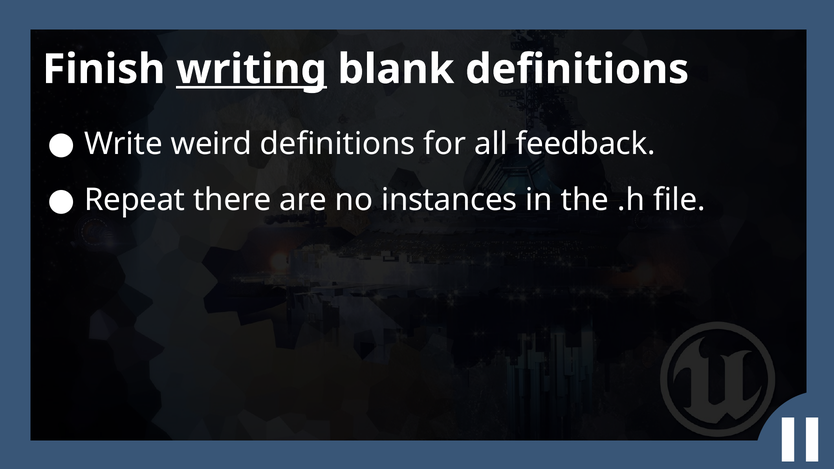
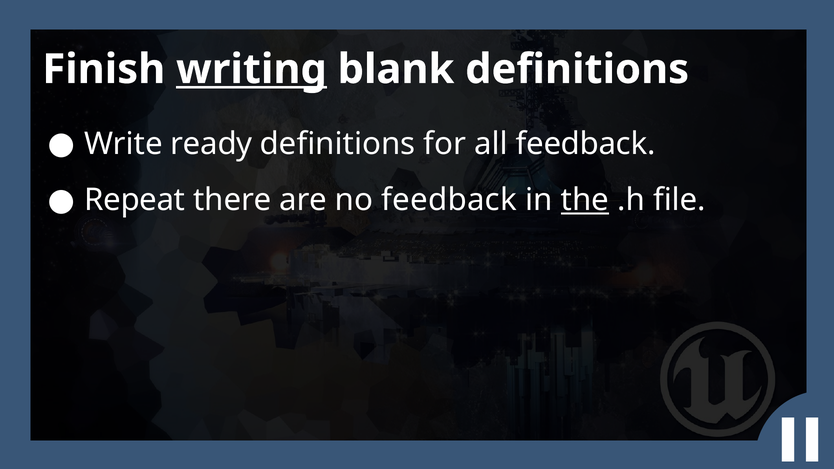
weird: weird -> ready (211, 144)
no instances: instances -> feedback (449, 200)
the underline: none -> present (585, 200)
